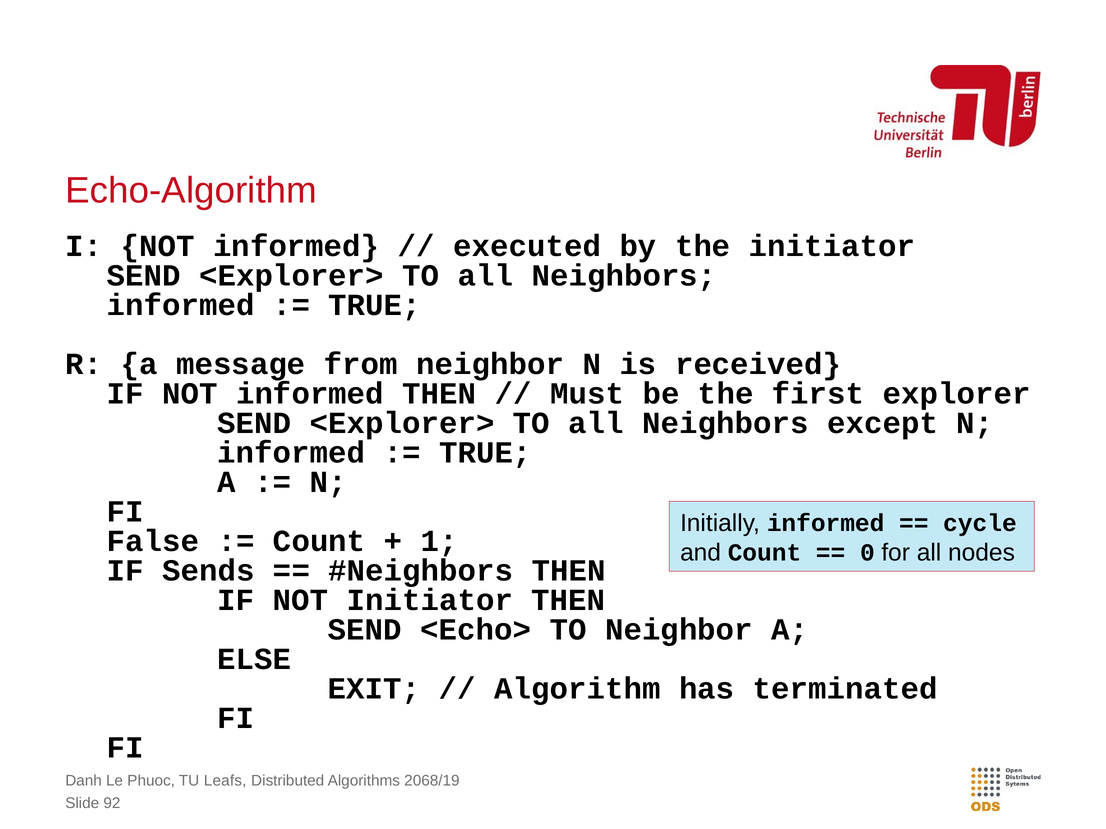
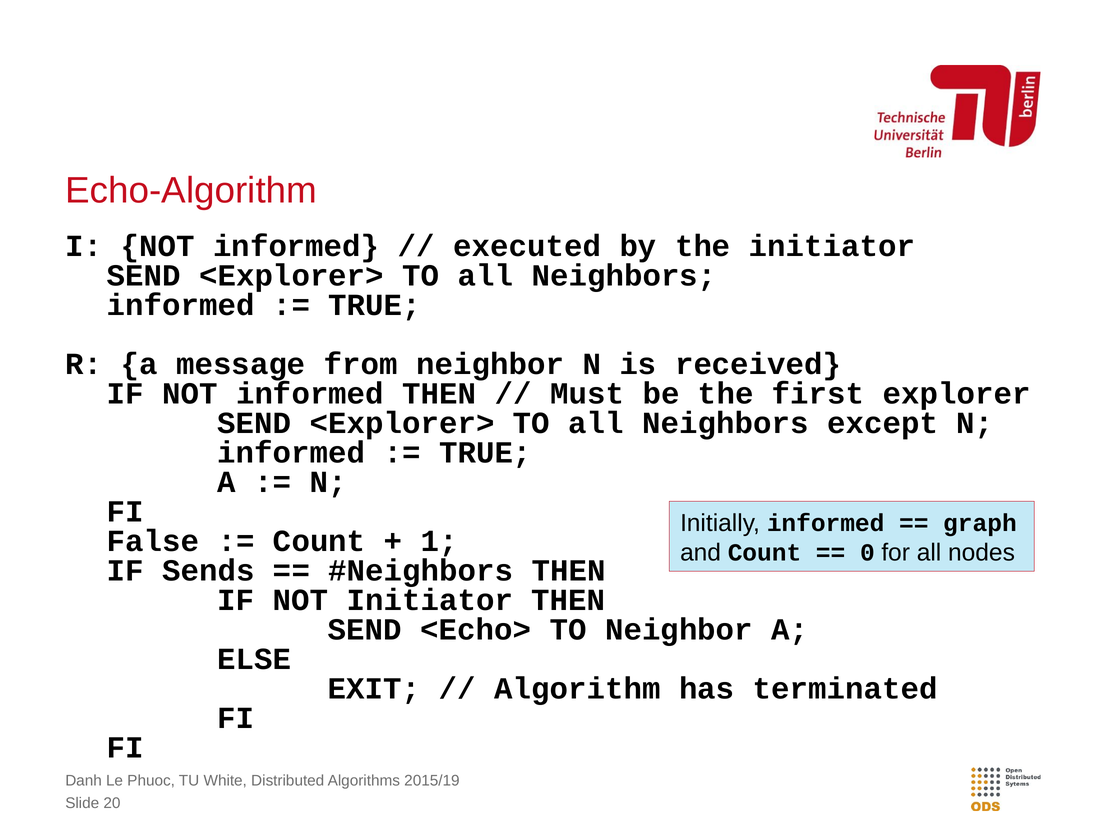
cycle: cycle -> graph (980, 524)
Leafs: Leafs -> White (225, 781)
2068/19: 2068/19 -> 2015/19 (432, 781)
92: 92 -> 20 (112, 804)
